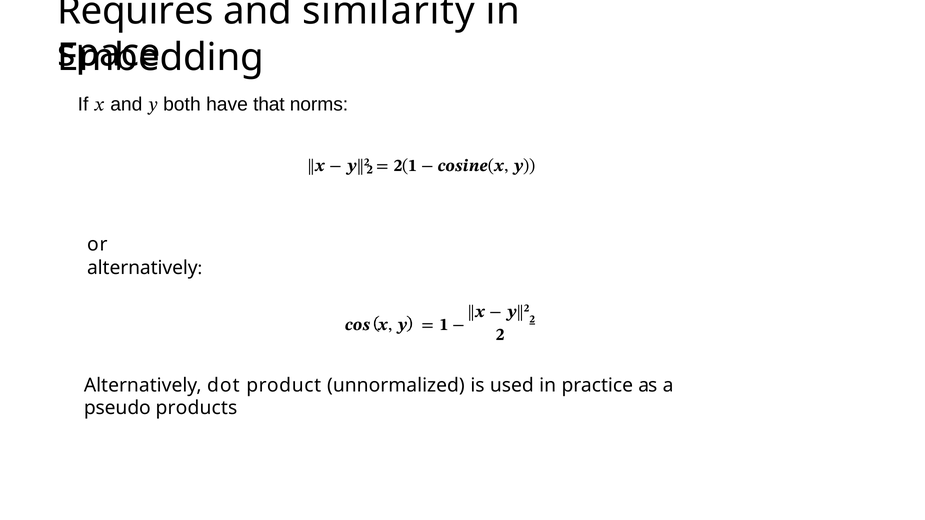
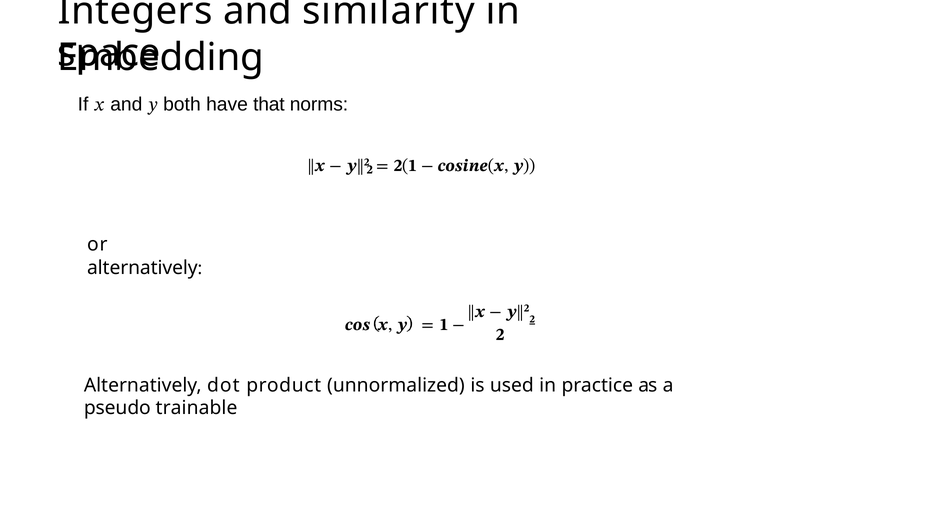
Requires: Requires -> Integers (135, 11)
products: products -> trainable (197, 408)
